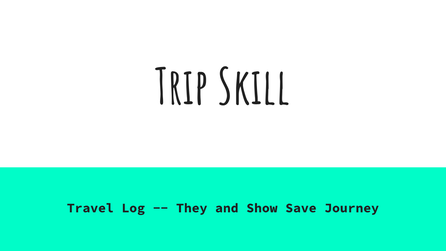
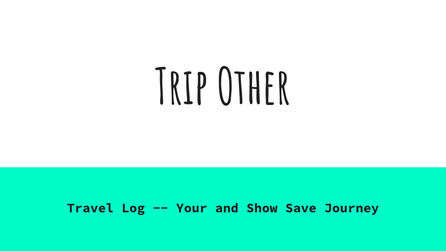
Skill: Skill -> Other (254, 88)
They: They -> Your (192, 208)
